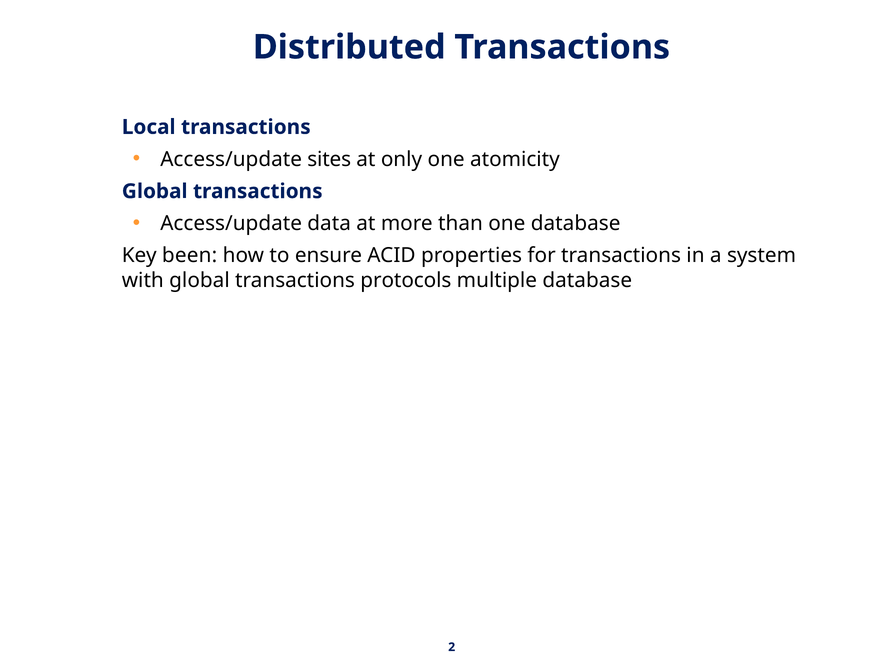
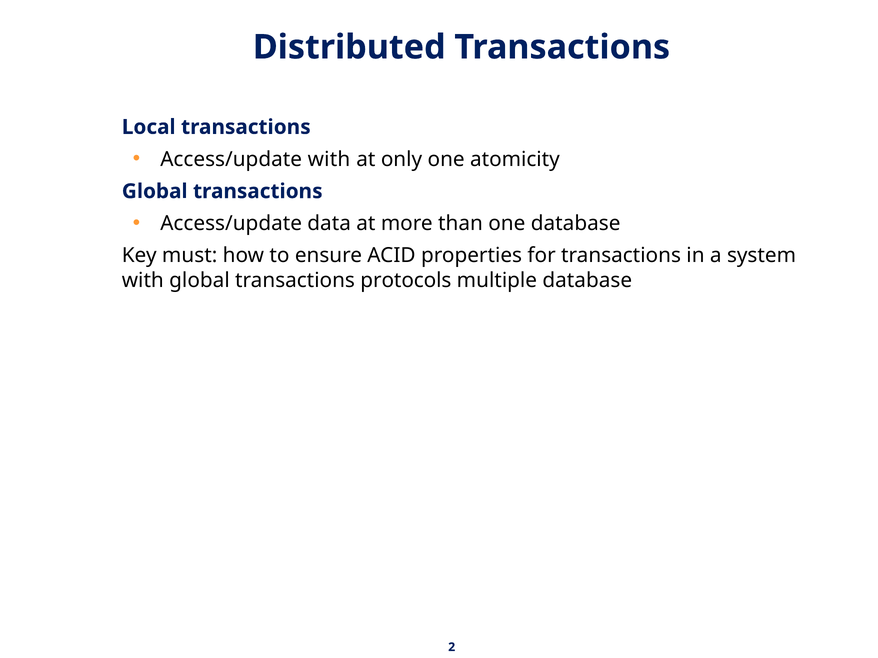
Access/update sites: sites -> with (329, 159)
been: been -> must (190, 256)
